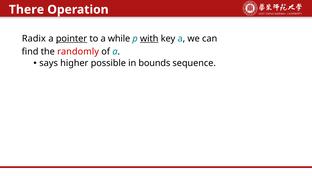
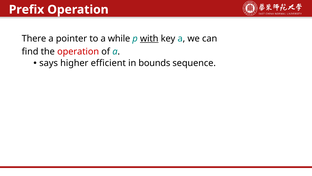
There: There -> Prefix (27, 10)
Radix: Radix -> There (34, 38)
pointer underline: present -> none (72, 38)
the randomly: randomly -> operation (78, 52)
possible: possible -> efficient (108, 63)
